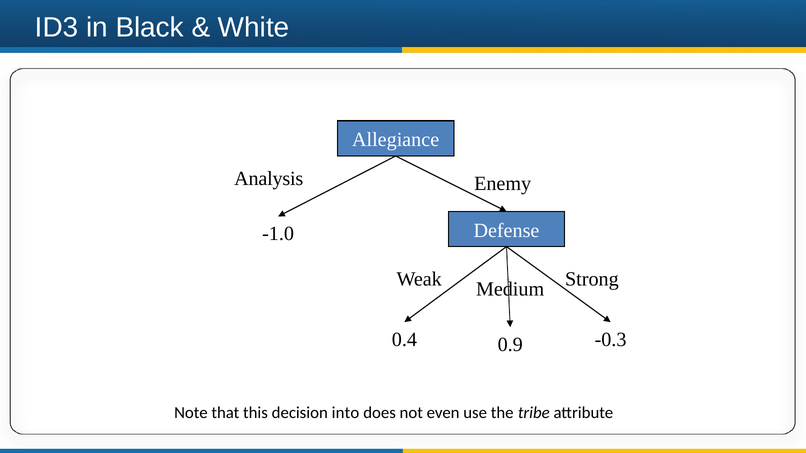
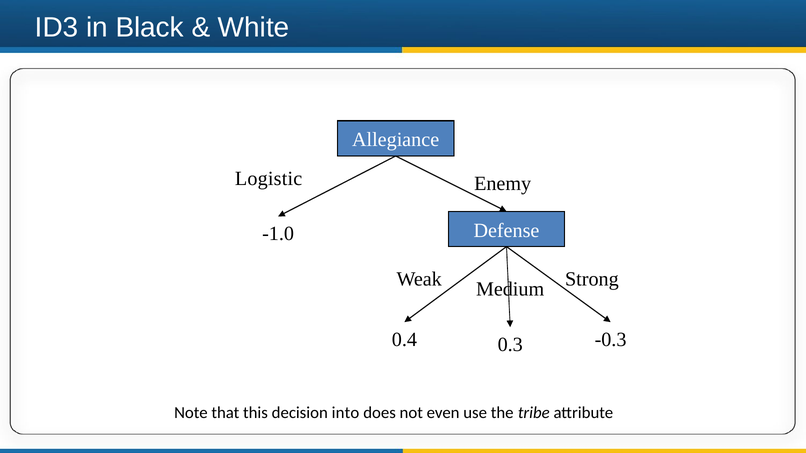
Analysis: Analysis -> Logistic (269, 179)
0.9: 0.9 -> 0.3 (510, 345)
